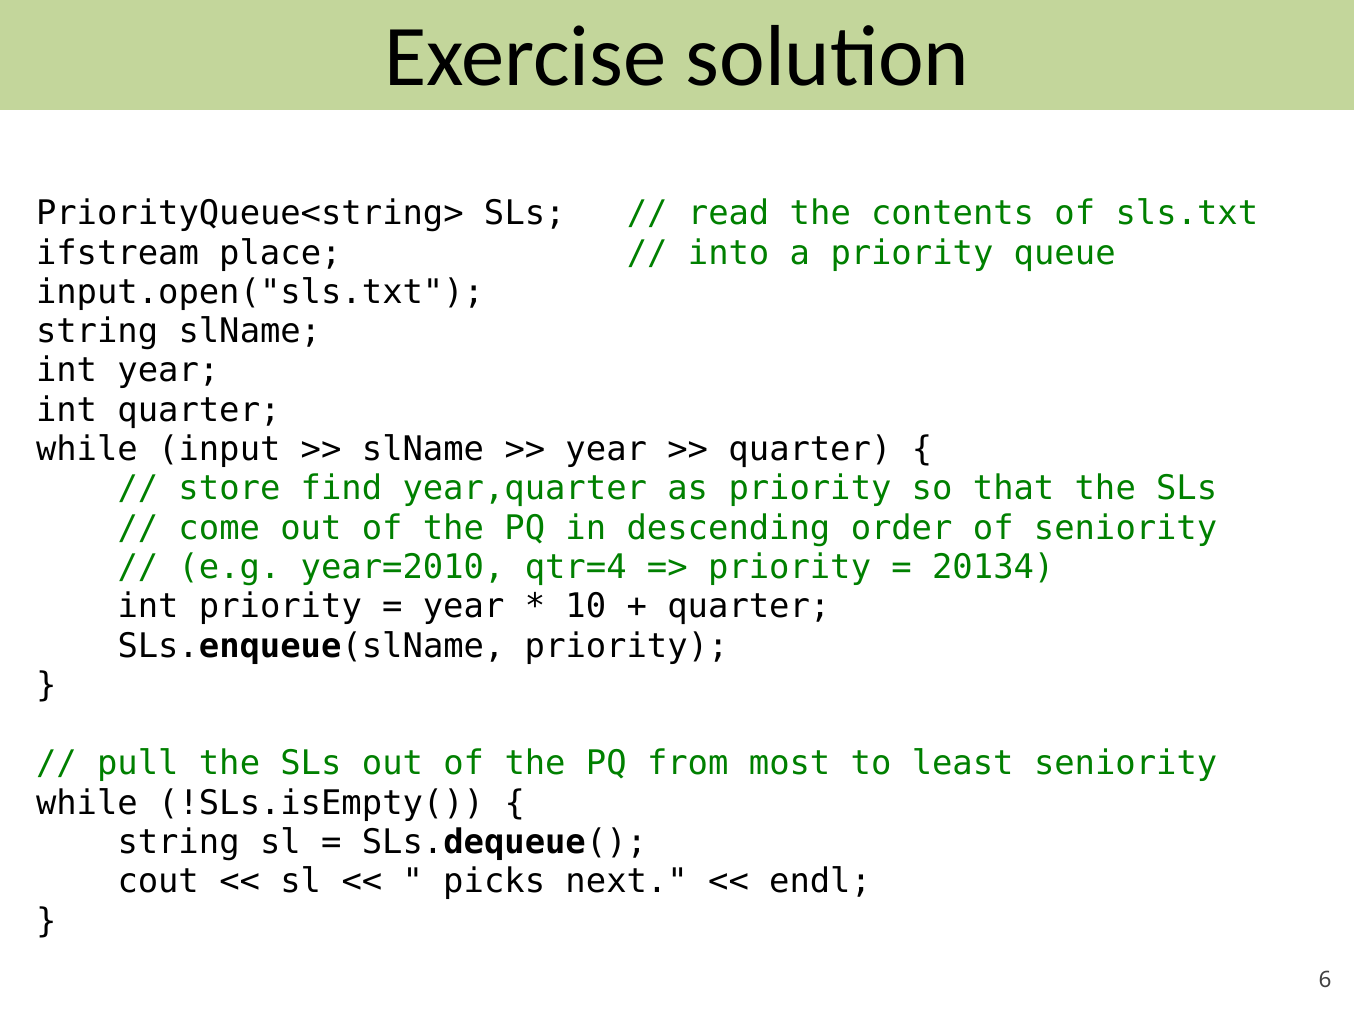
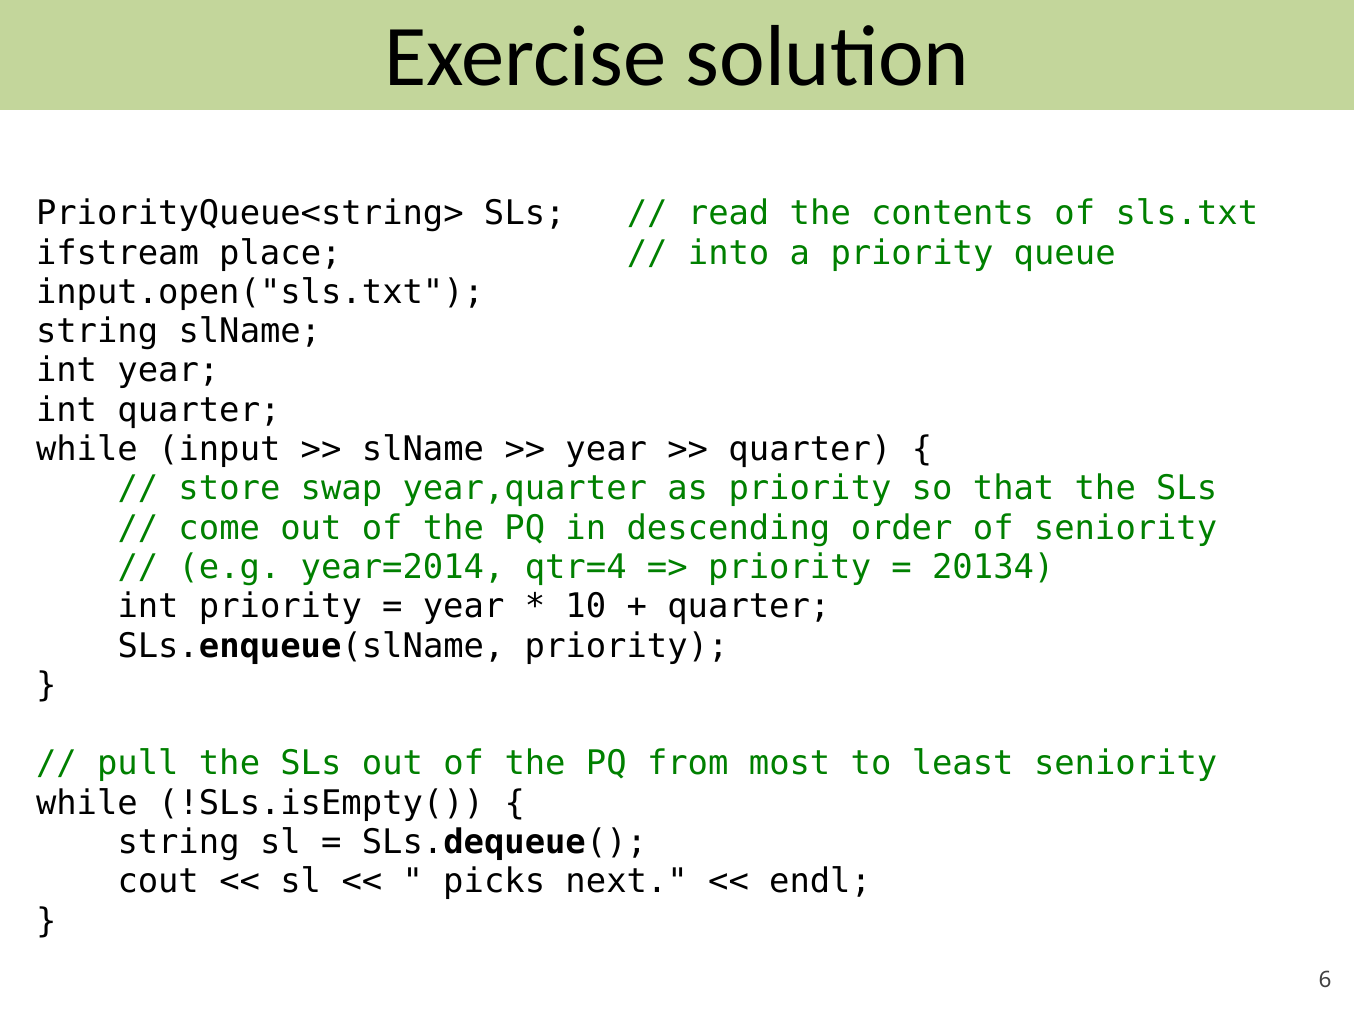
find: find -> swap (341, 488)
year=2010: year=2010 -> year=2014 (403, 567)
